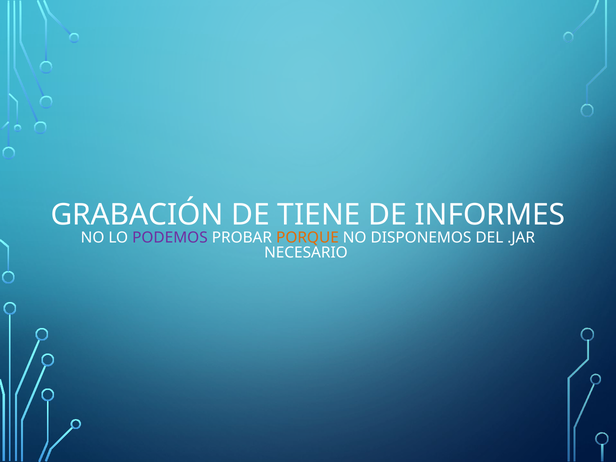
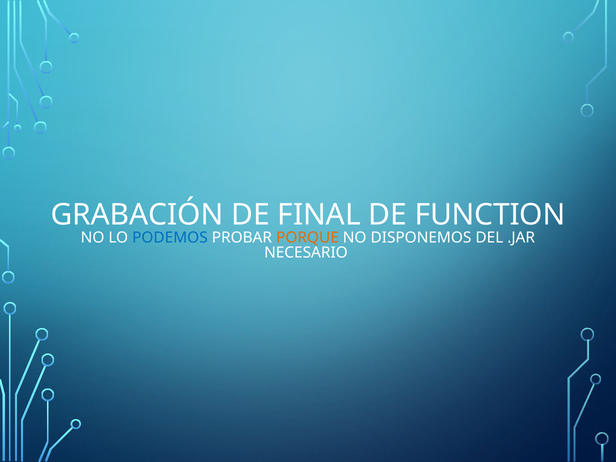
TIENE: TIENE -> FINAL (319, 215)
INFORMES: INFORMES -> FUNCTION (490, 215)
PODEMOS colour: purple -> blue (170, 237)
